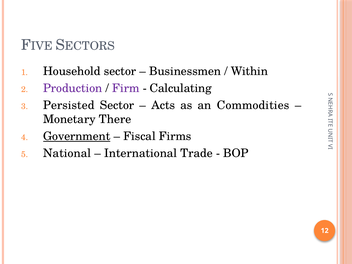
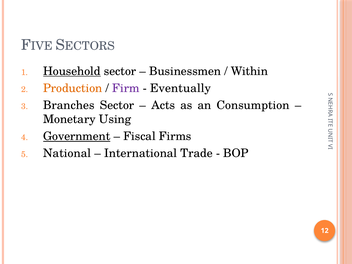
Household underline: none -> present (72, 71)
Production colour: purple -> orange (73, 88)
Calculating: Calculating -> Eventually (181, 88)
Persisted: Persisted -> Branches (69, 105)
Commodities: Commodities -> Consumption (253, 105)
There: There -> Using (115, 119)
